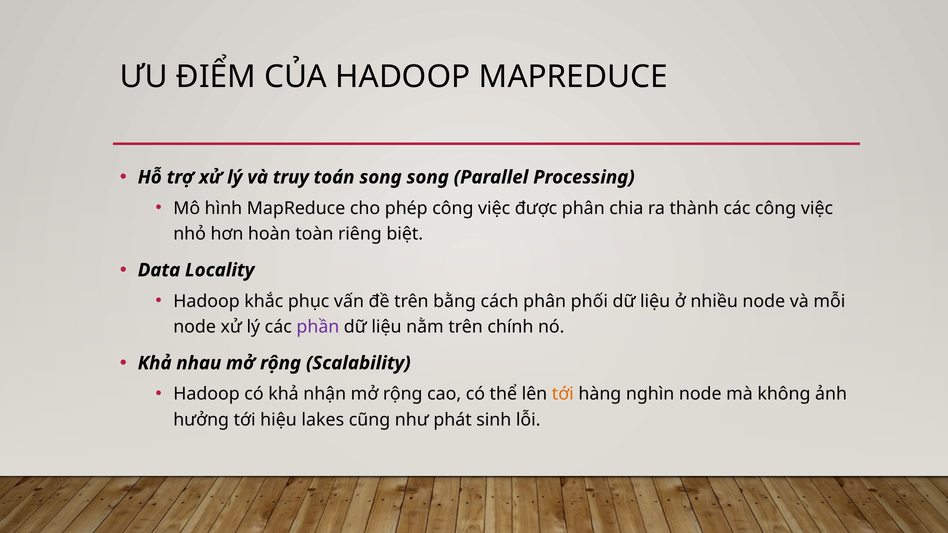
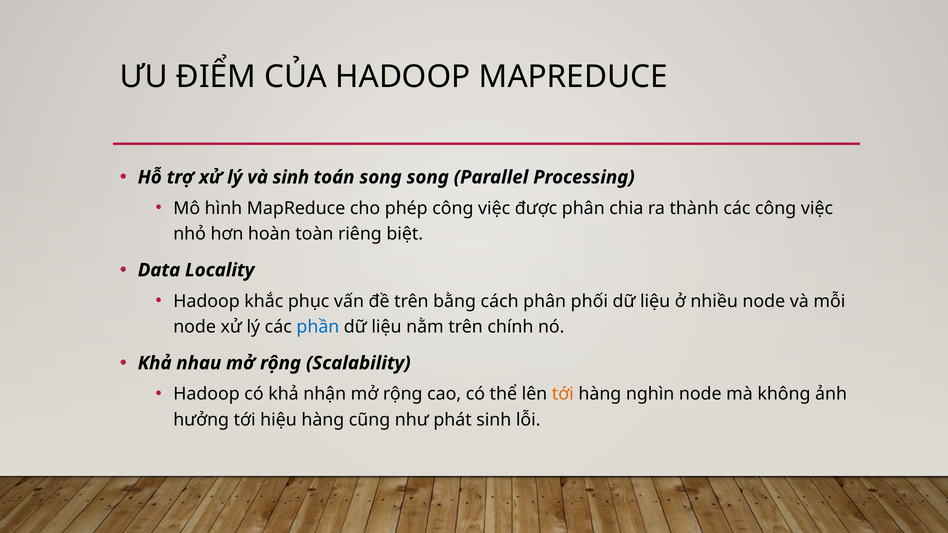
và truy: truy -> sinh (291, 177)
phần colour: purple -> blue (318, 327)
hiệu lakes: lakes -> hàng (323, 420)
